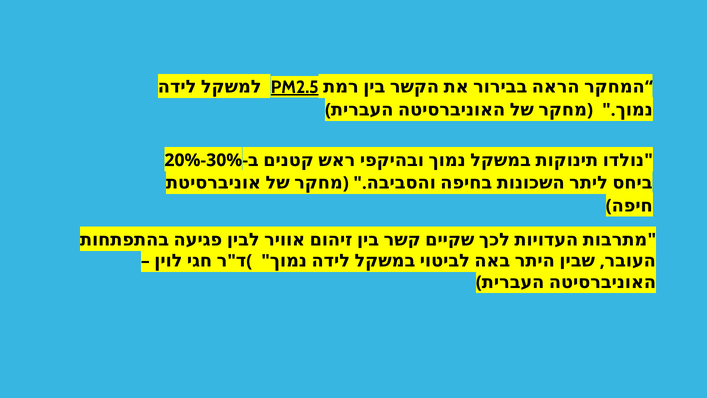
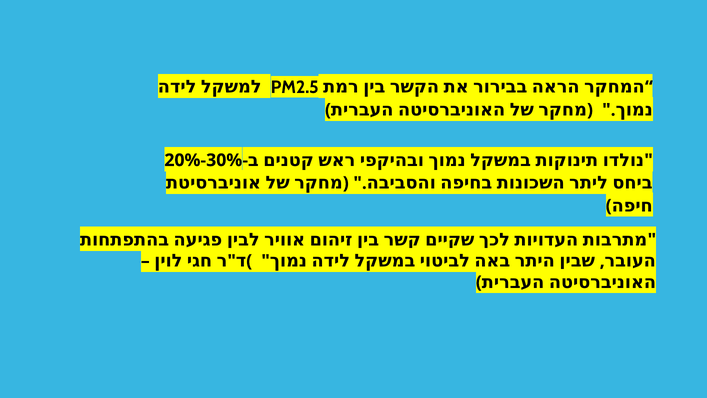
PM2.5 underline: present -> none (295, 87)
